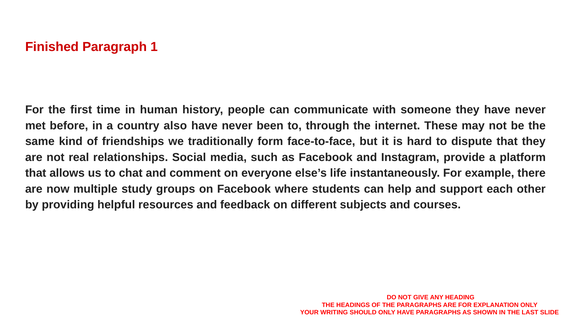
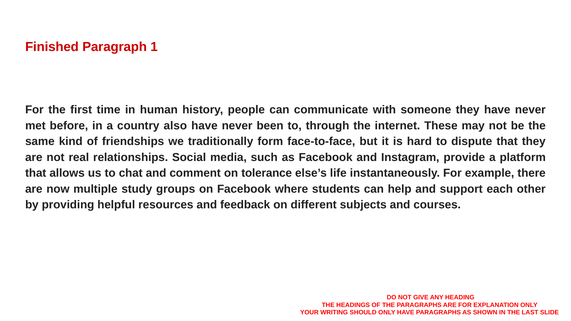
everyone: everyone -> tolerance (267, 173)
